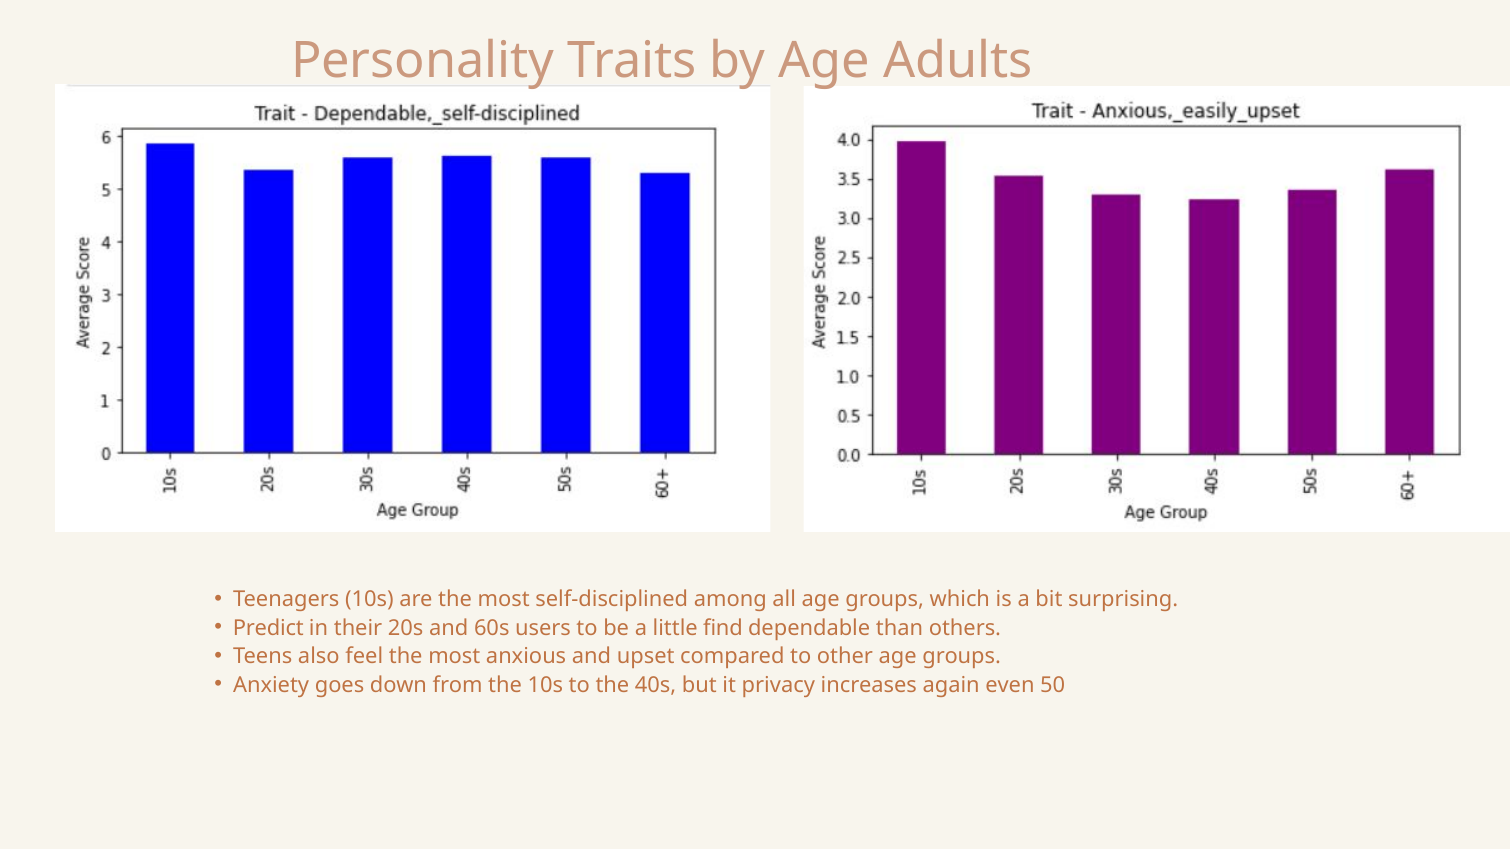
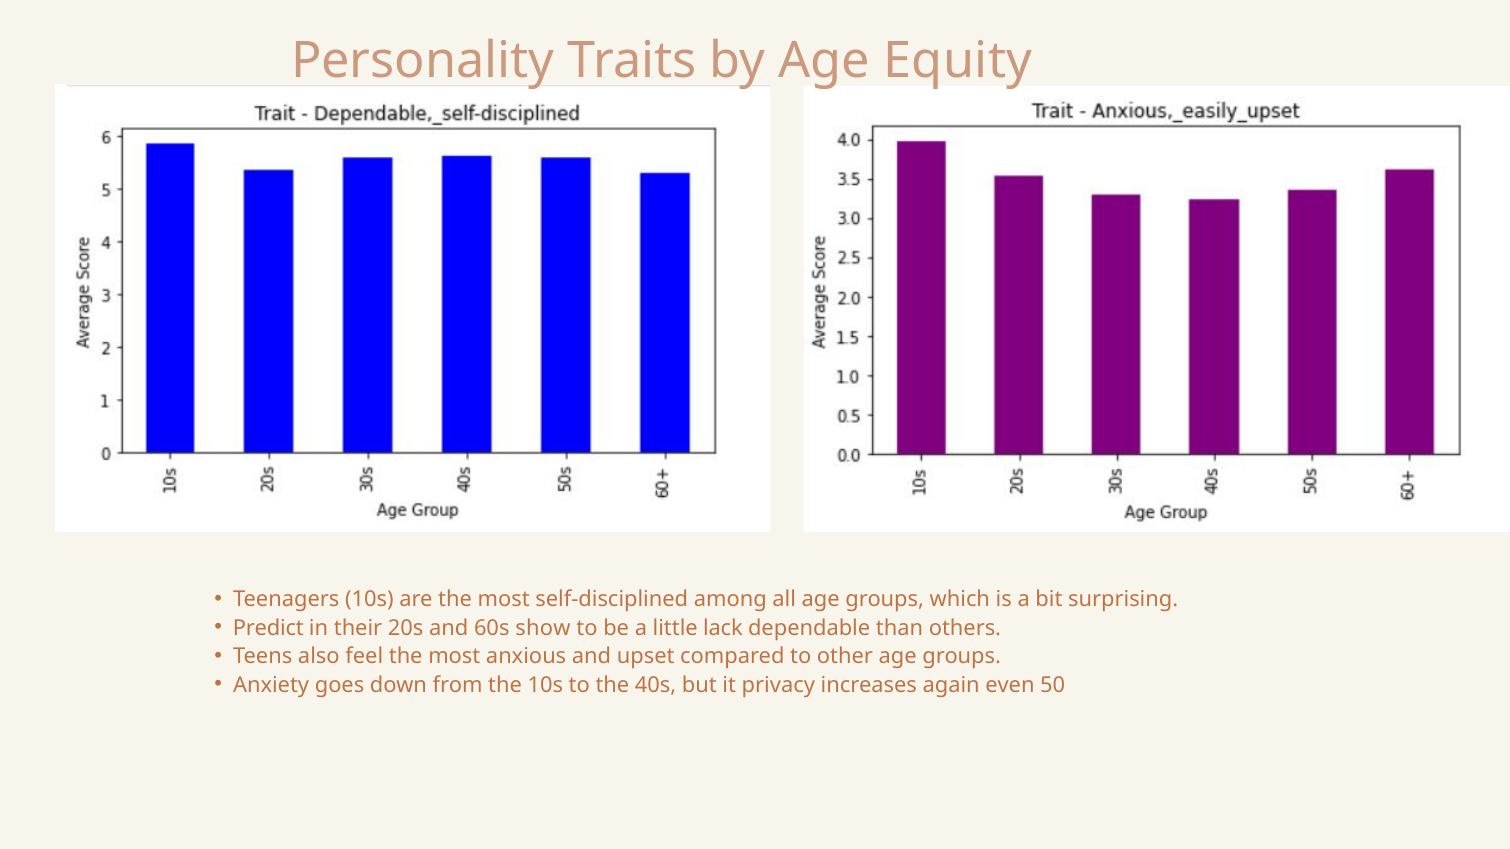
Adults: Adults -> Equity (958, 61)
users: users -> show (543, 628)
find: find -> lack (723, 628)
